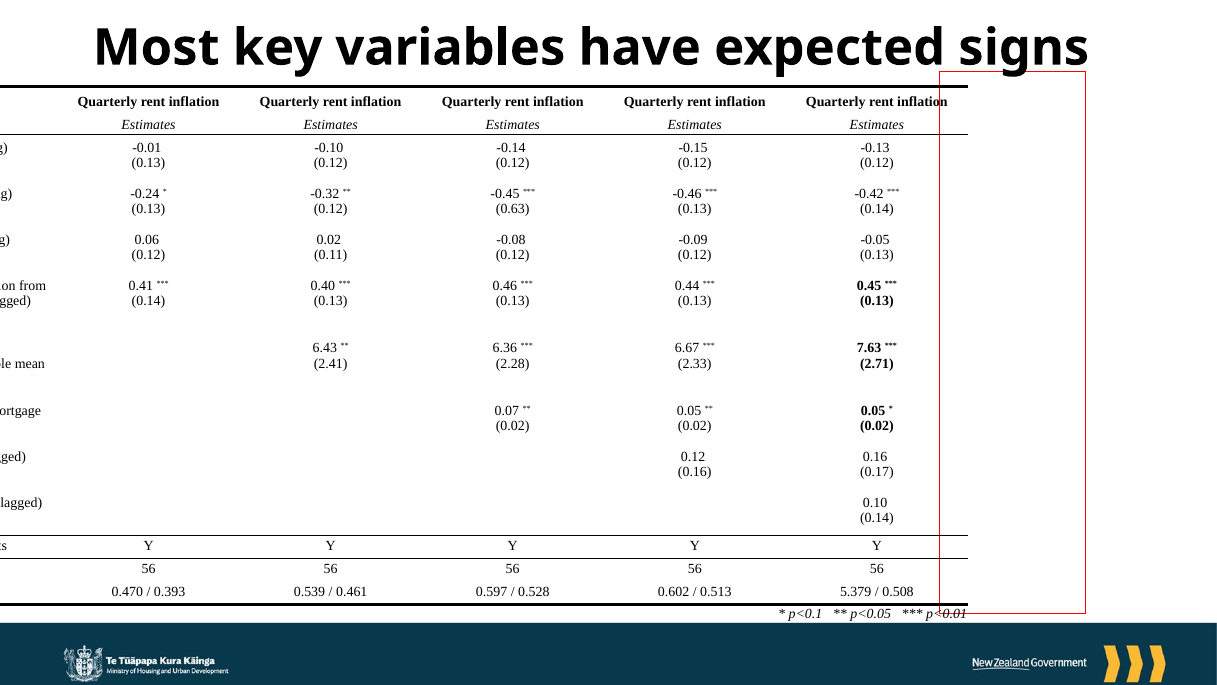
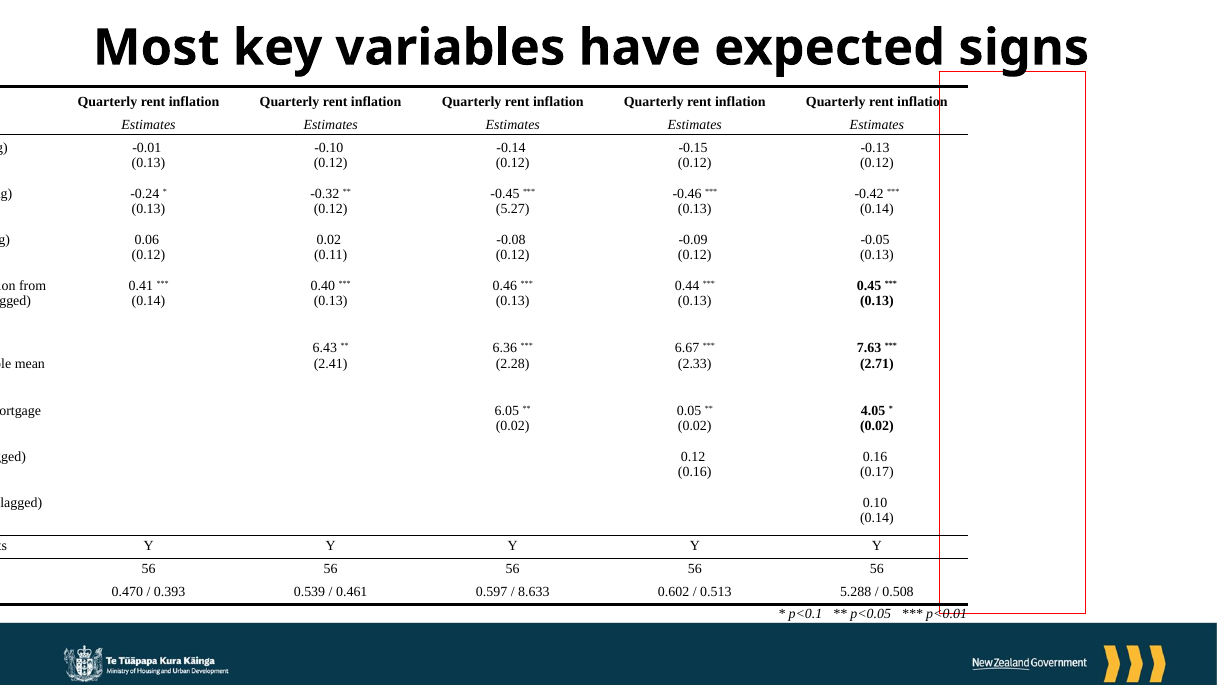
0.63: 0.63 -> 5.27 (513, 209)
0.07: 0.07 -> 6.05 (507, 411)
0.05: 0.05 -> 4.05 (873, 411)
0.528: 0.528 -> 8.633 (534, 592)
5.379: 5.379 -> 5.288 (856, 592)
